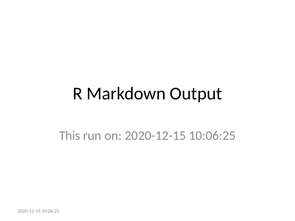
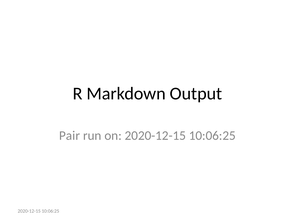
This: This -> Pair (70, 136)
